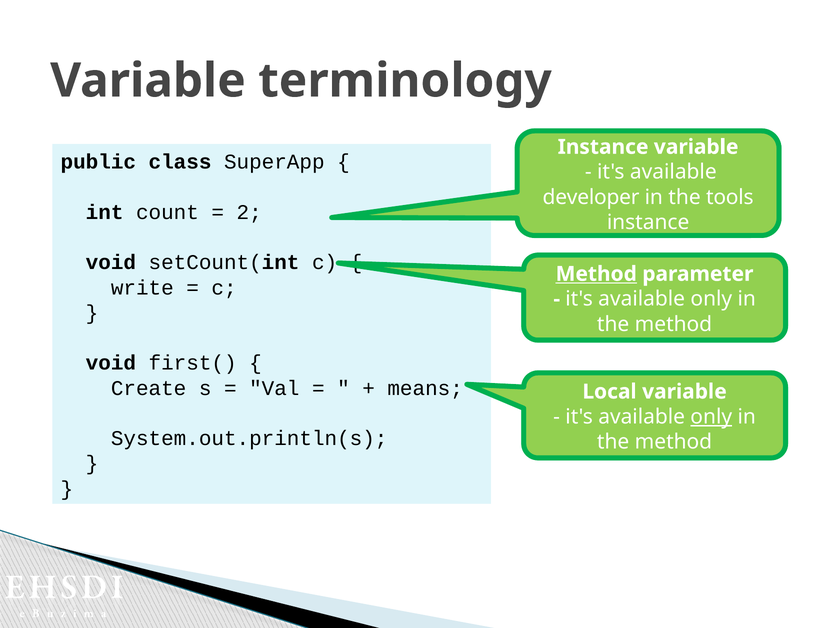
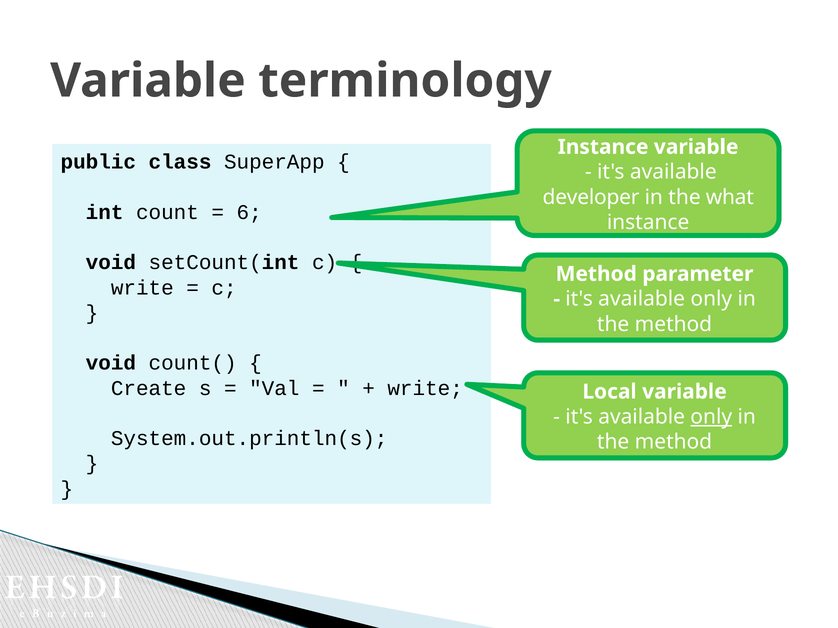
tools: tools -> what (730, 197)
2: 2 -> 6 (249, 212)
Method underline: present -> none (596, 274)
first(: first( -> count( (193, 363)
means: means -> write (425, 388)
